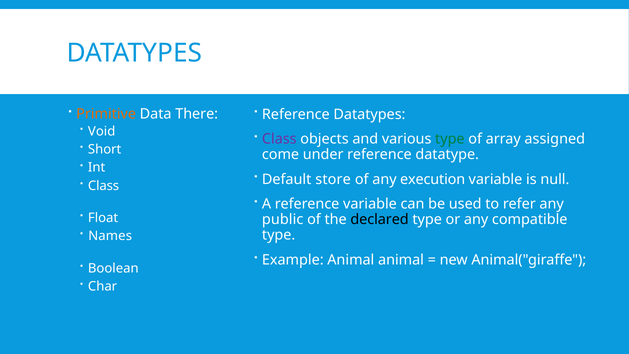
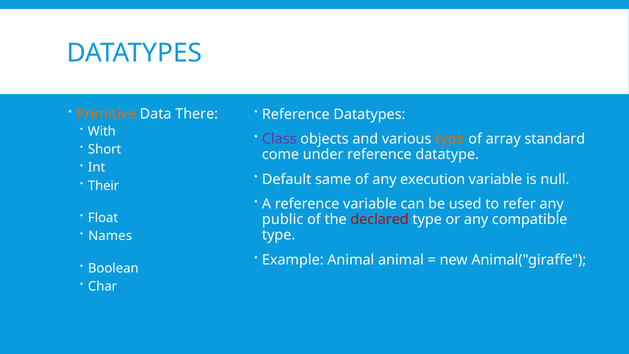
Void: Void -> With (102, 131)
type colour: green -> orange (450, 139)
assigned: assigned -> standard (555, 139)
store: store -> same (333, 179)
Class: Class -> Their (104, 186)
declared colour: black -> red (380, 220)
